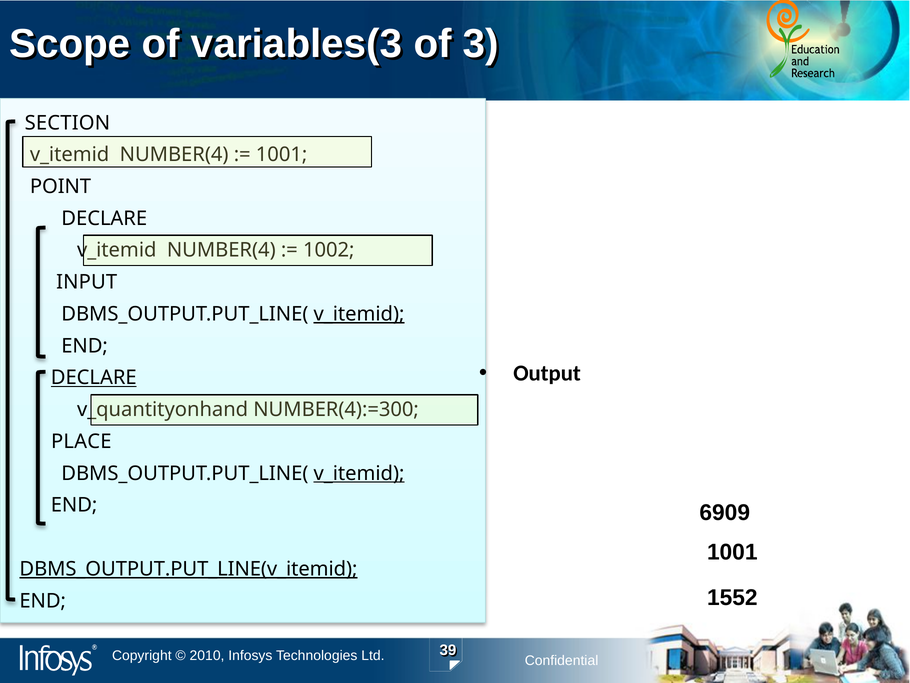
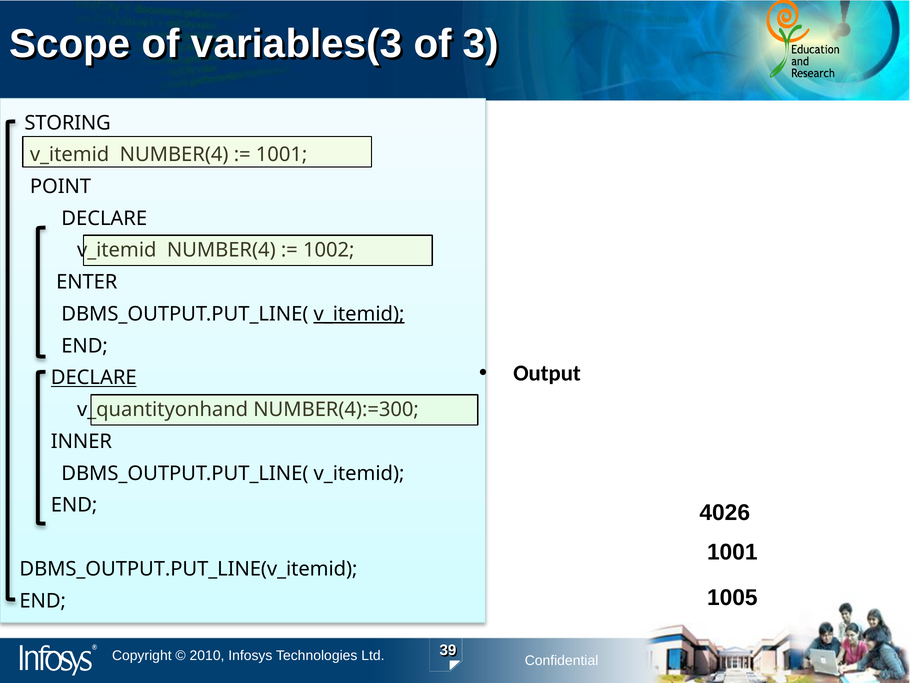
SECTION: SECTION -> STORING (68, 123)
INPUT: INPUT -> ENTER (87, 282)
PLACE: PLACE -> INNER (81, 441)
v_itemid underline: present -> none (359, 473)
6909: 6909 -> 4026 (725, 513)
DBMS_OUTPUT.PUT_LINE(v_itemid underline: present -> none (188, 569)
1552: 1552 -> 1005 (732, 597)
